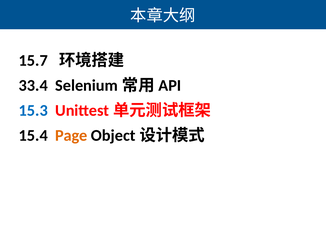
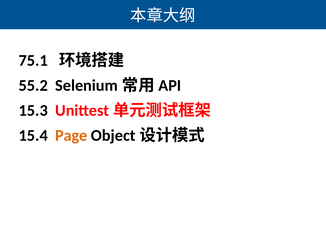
15.7: 15.7 -> 75.1 (33, 60)
33.4: 33.4 -> 55.2 (33, 85)
15.3 colour: blue -> black (33, 110)
